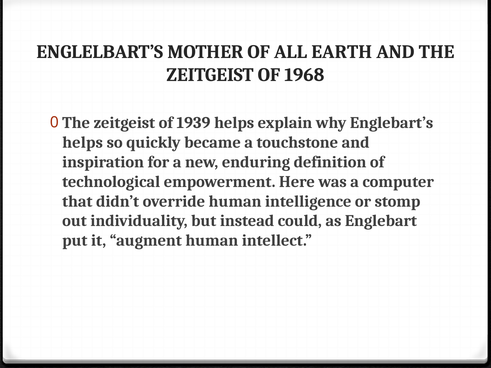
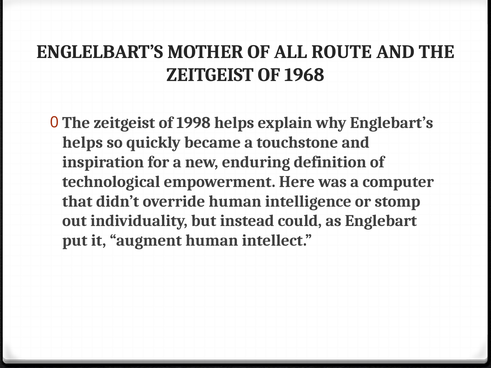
EARTH: EARTH -> ROUTE (342, 52)
1939: 1939 -> 1998 (194, 123)
